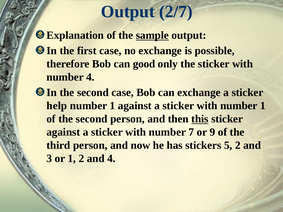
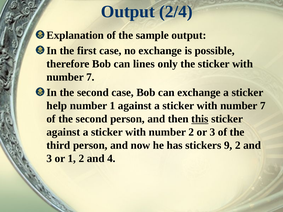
2/7: 2/7 -> 2/4 (176, 12)
sample underline: present -> none (152, 35)
good: good -> lines (144, 64)
4: 4 -> 7 (90, 77)
1: 1 -> 7 (263, 106)
number 7: 7 -> 2 (191, 132)
or 9: 9 -> 3 (212, 132)
5: 5 -> 9 (228, 145)
